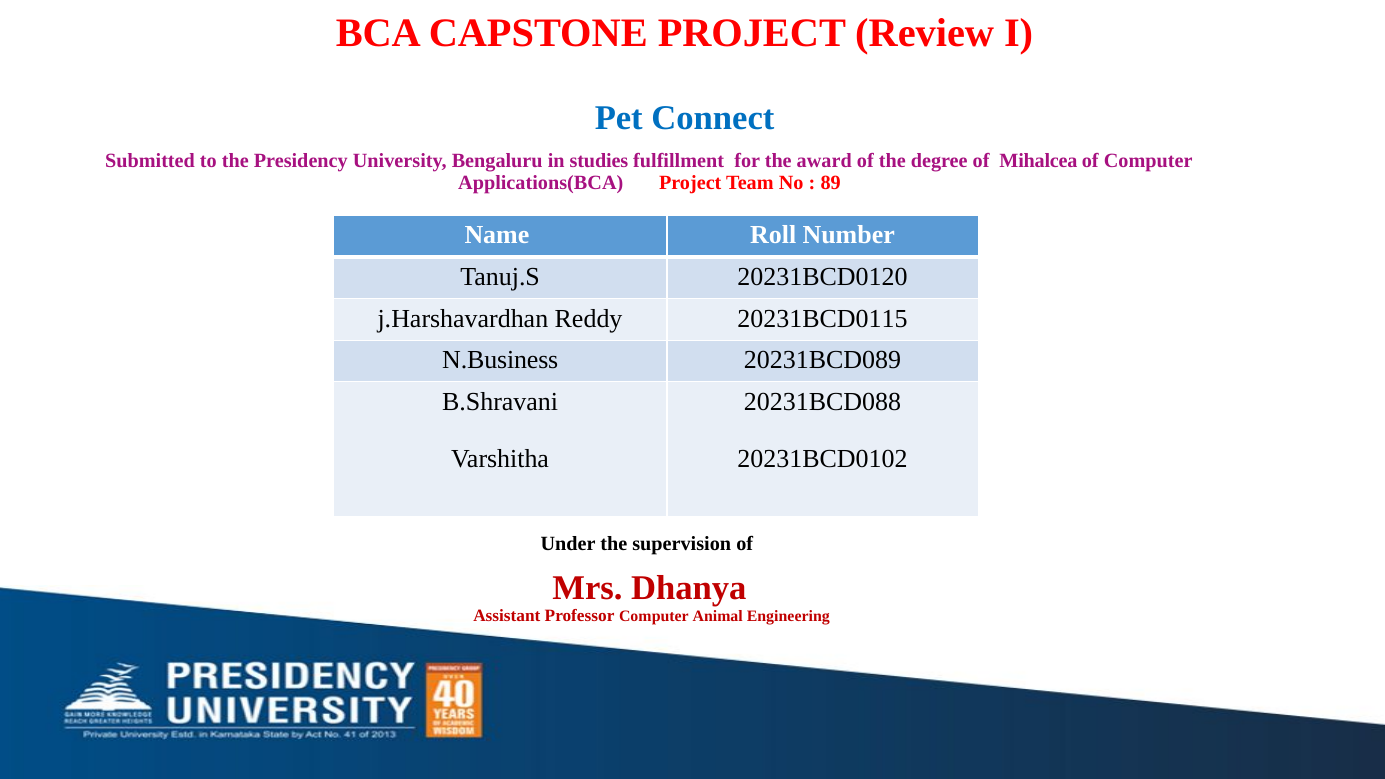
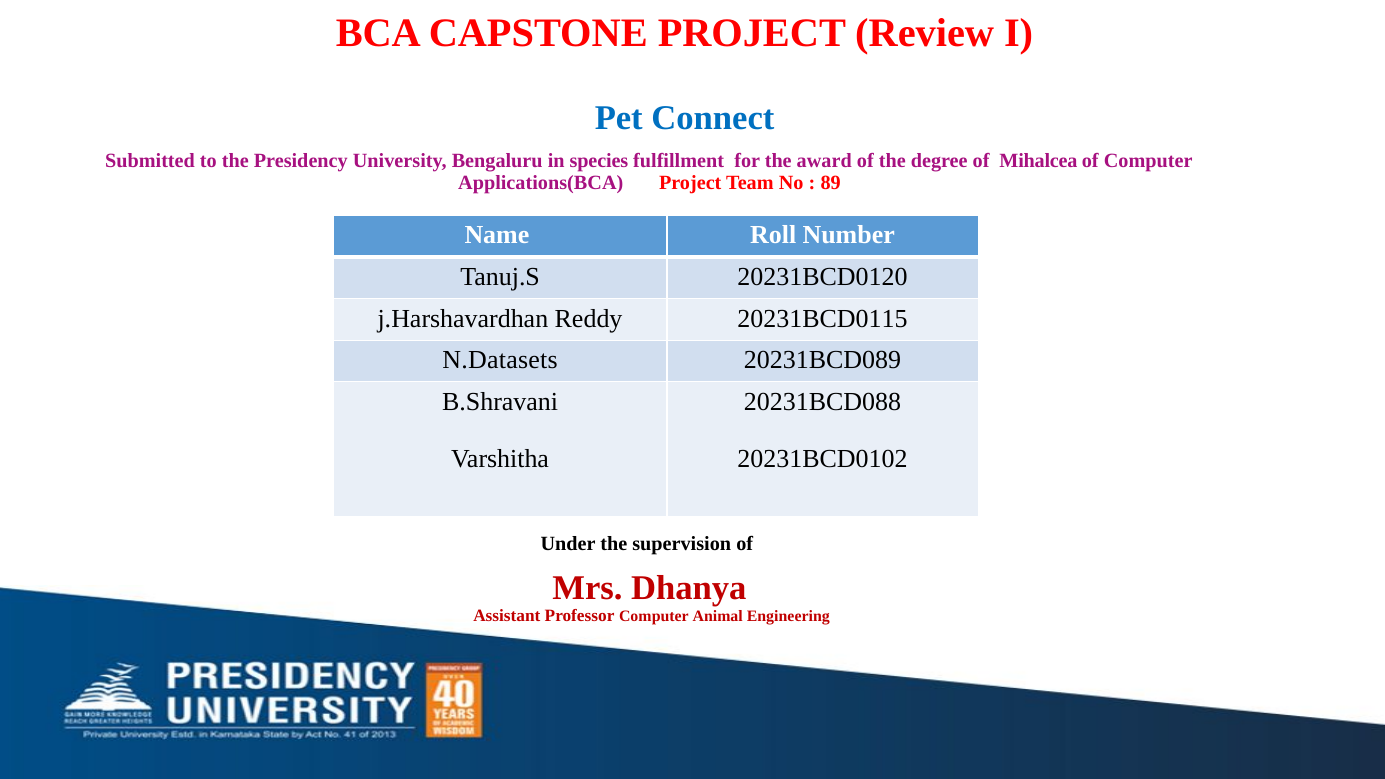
studies: studies -> species (599, 161)
N.Business: N.Business -> N.Datasets (500, 360)
